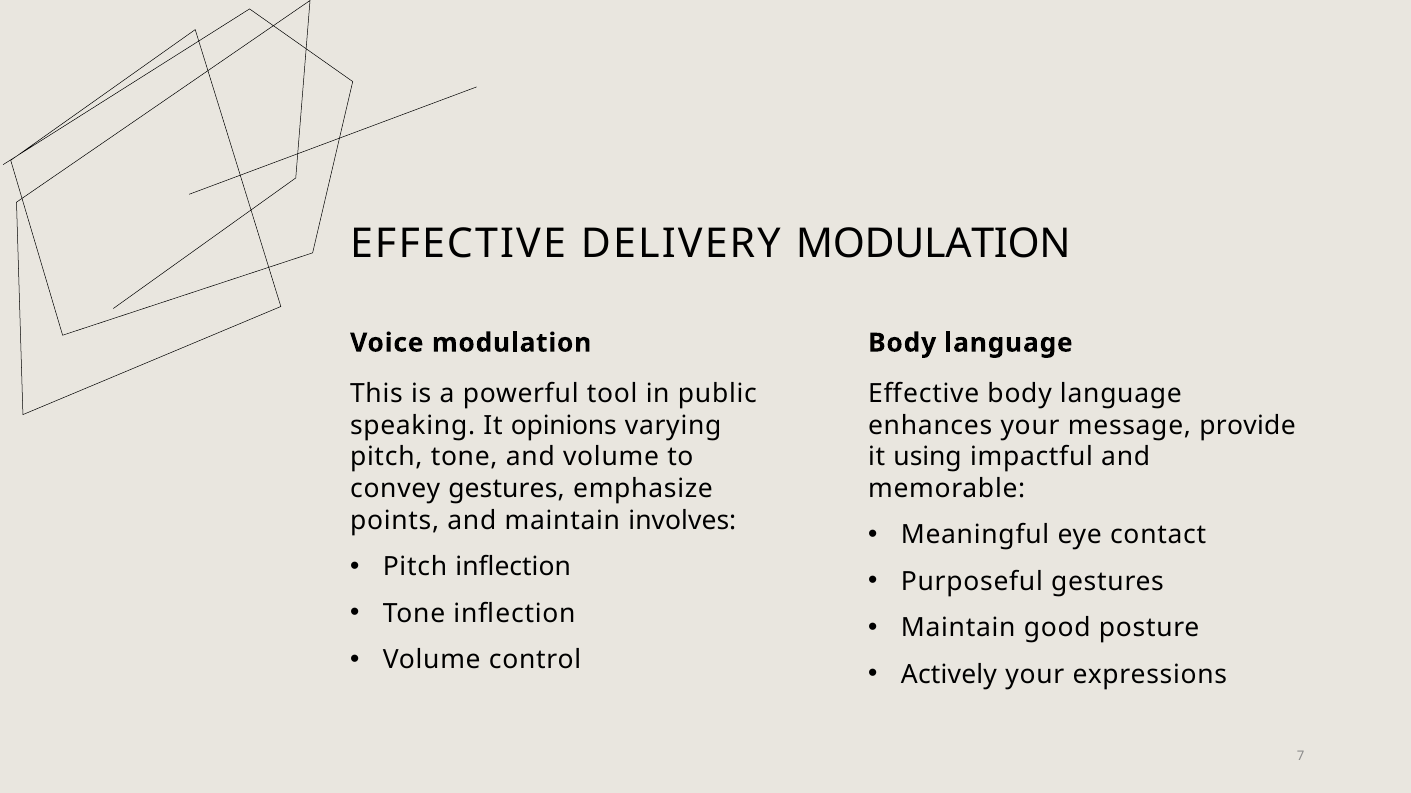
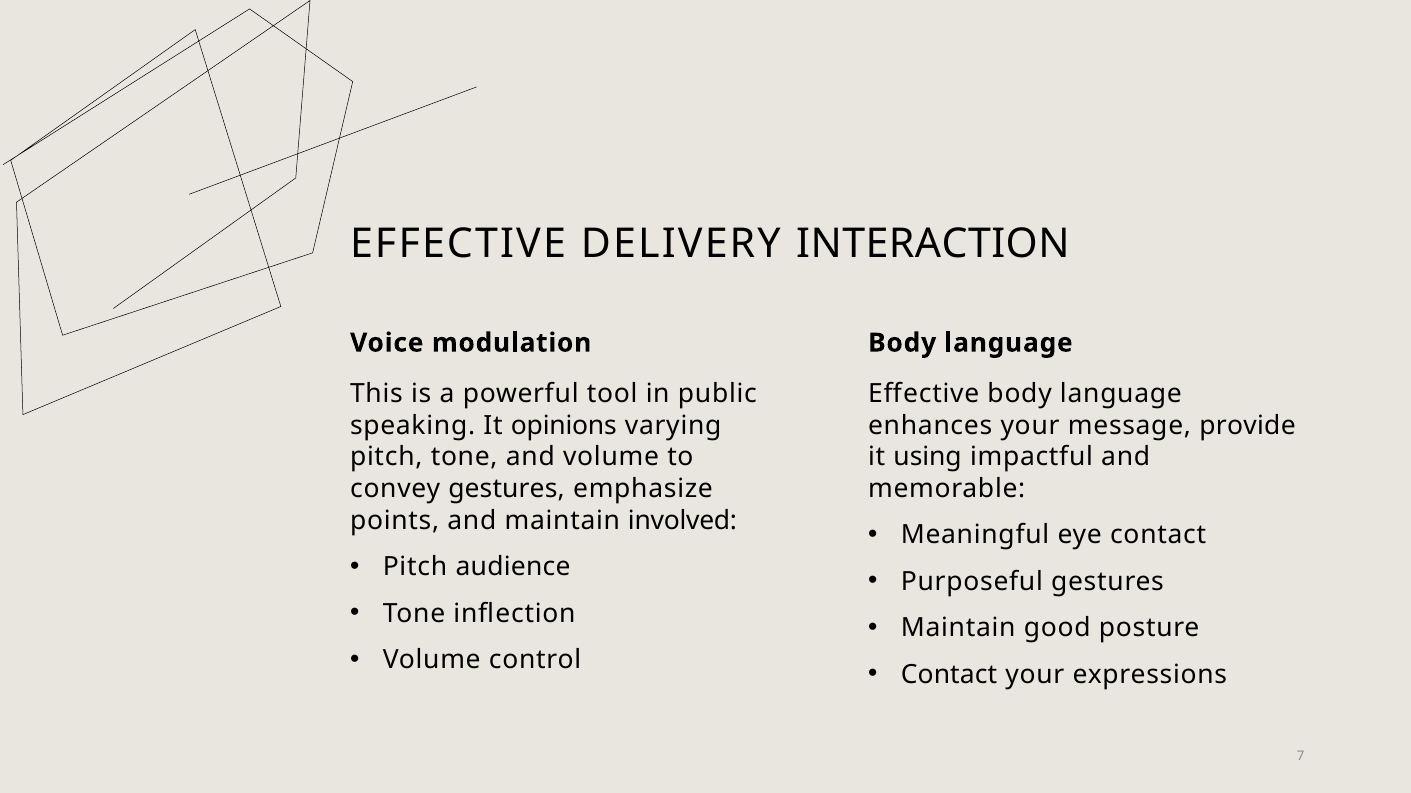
DELIVERY MODULATION: MODULATION -> INTERACTION (933, 244)
involves: involves -> involved (683, 521)
Pitch inflection: inflection -> audience (513, 567)
Actively: Actively -> Contact (949, 675)
